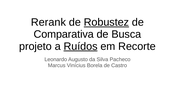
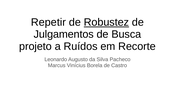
Rerank: Rerank -> Repetir (48, 22)
Comparativa: Comparativa -> Julgamentos (64, 34)
Ruídos underline: present -> none (81, 46)
